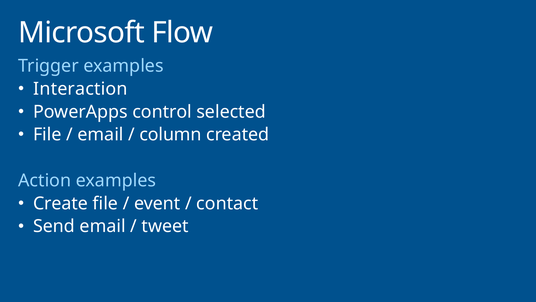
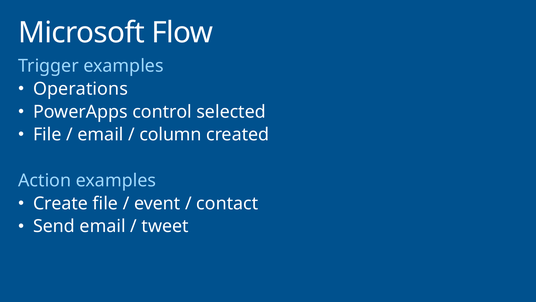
Interaction: Interaction -> Operations (80, 89)
